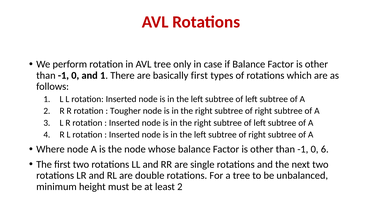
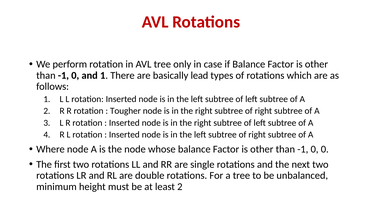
basically first: first -> lead (199, 75)
0 6: 6 -> 0 (325, 149)
